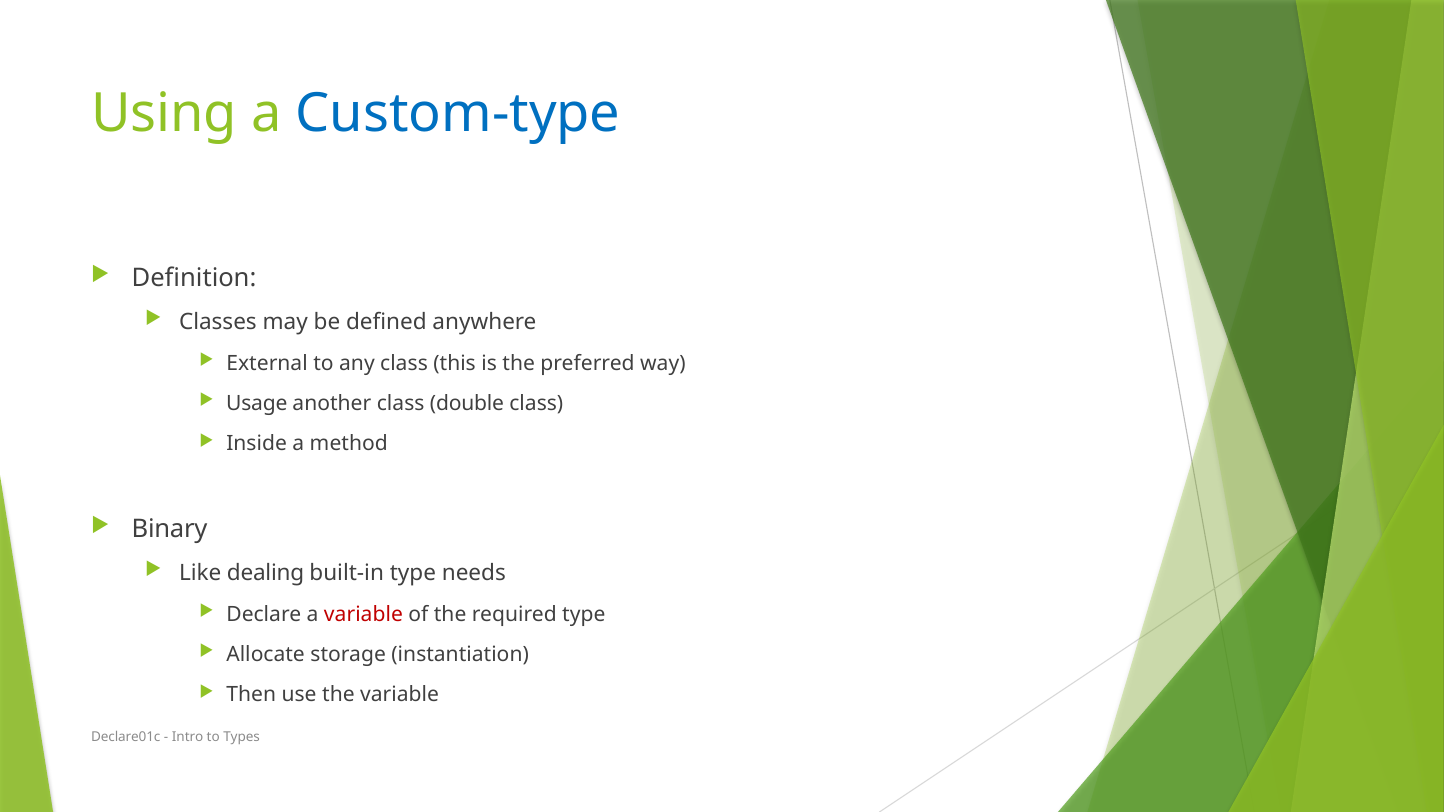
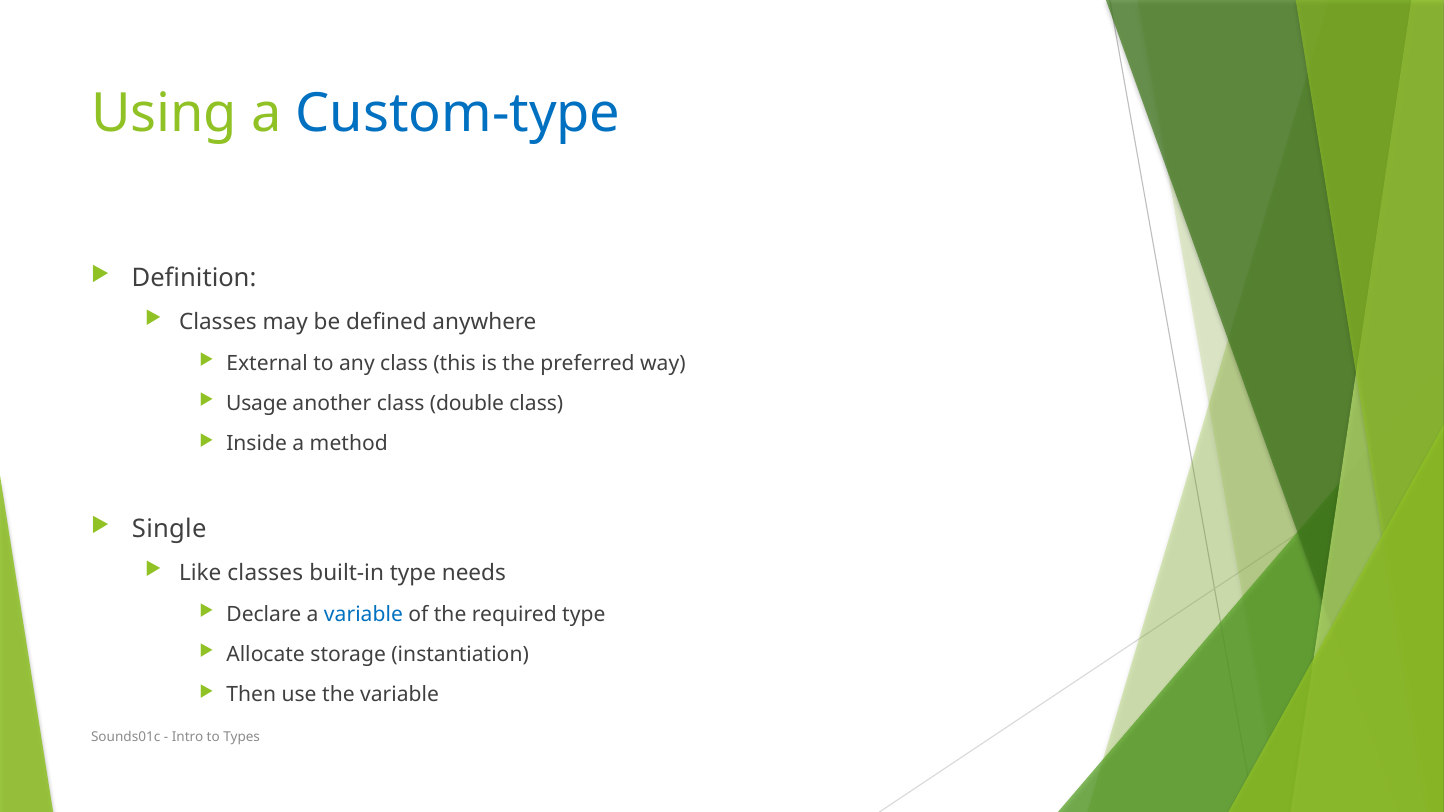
Binary: Binary -> Single (169, 529)
Like dealing: dealing -> classes (265, 573)
variable colour: red -> blue (363, 614)
Declare01c: Declare01c -> Sounds01c (126, 737)
